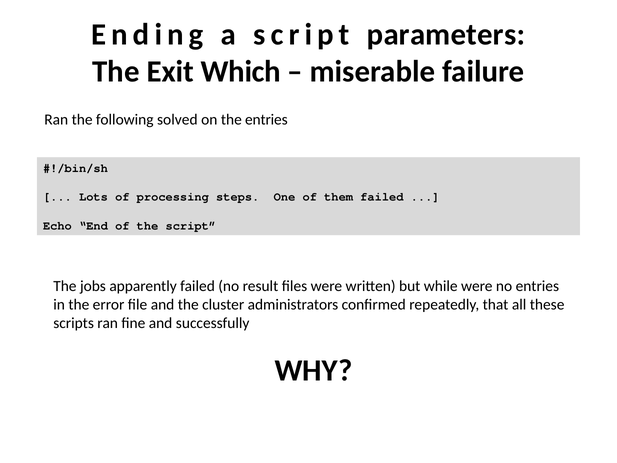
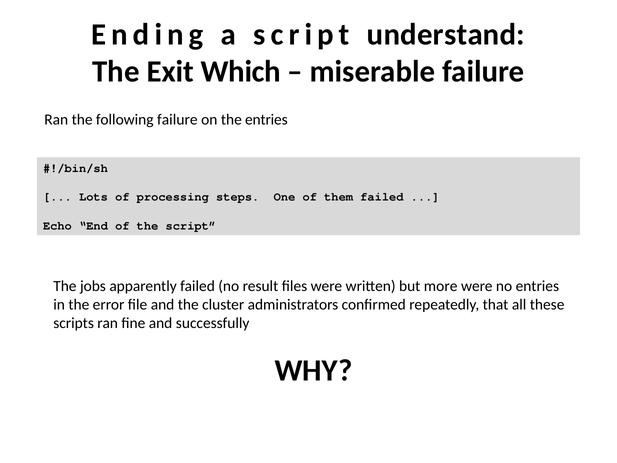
parameters: parameters -> understand (446, 34)
following solved: solved -> failure (177, 120)
while: while -> more (441, 286)
